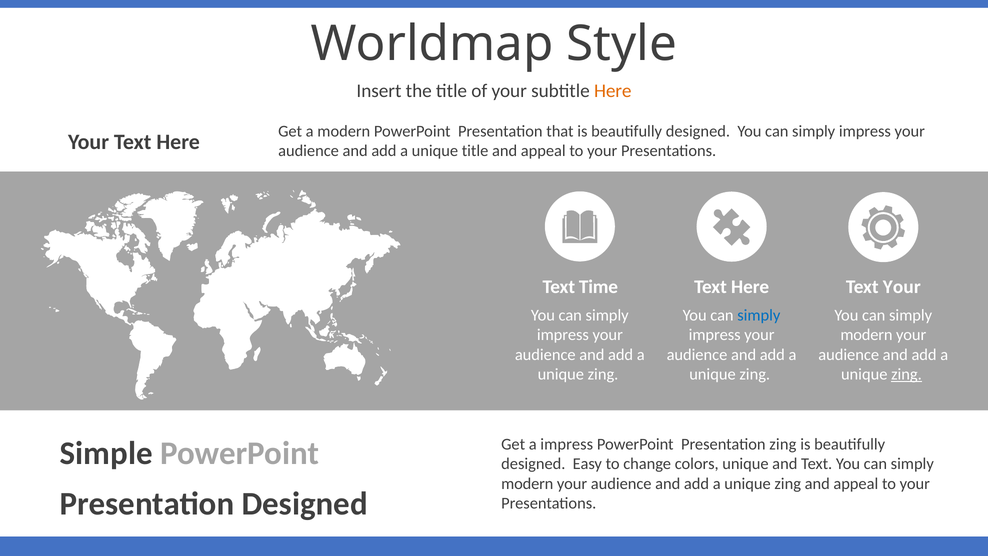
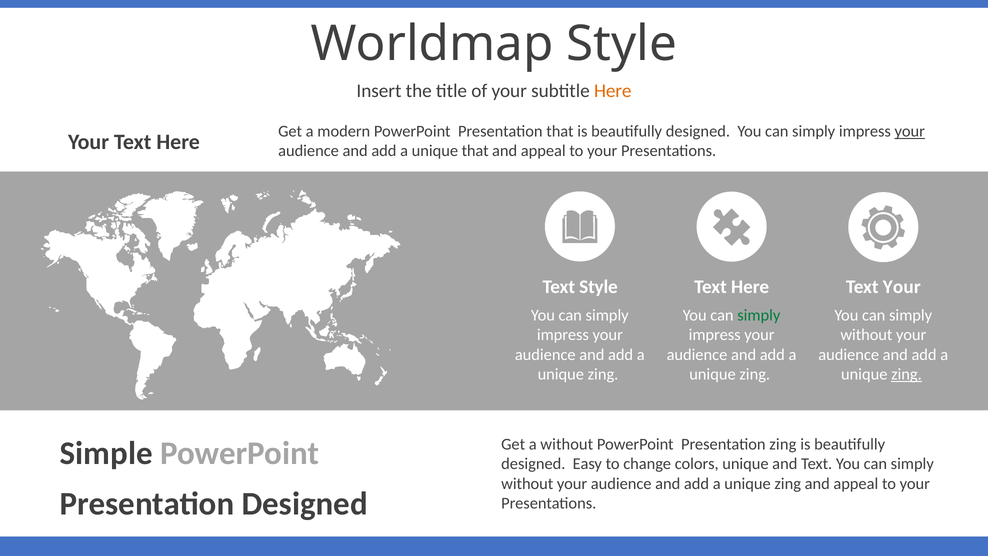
your underline: none -> present (910, 131)
unique title: title -> that (475, 151)
Text Time: Time -> Style (598, 287)
simply colour: blue -> green (759, 315)
modern: modern -> without (866, 335)
a impress: impress -> without (567, 444)
modern: modern -> without (527, 483)
